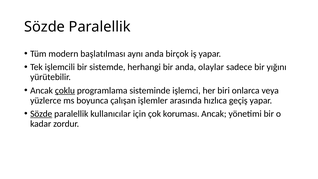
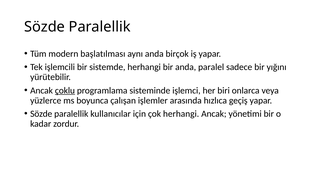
olaylar: olaylar -> paralel (211, 67)
Sözde underline: present -> none (41, 114)
çok koruması: koruması -> herhangi (181, 114)
